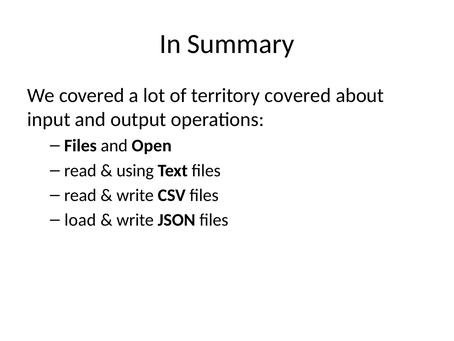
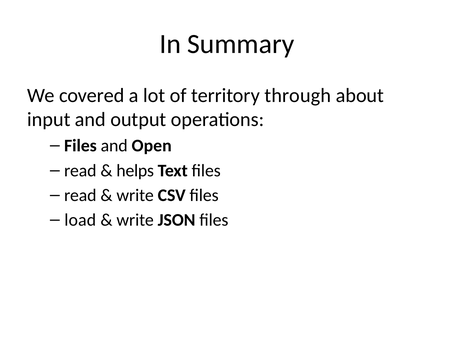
territory covered: covered -> through (298, 95)
using: using -> helps (135, 170)
